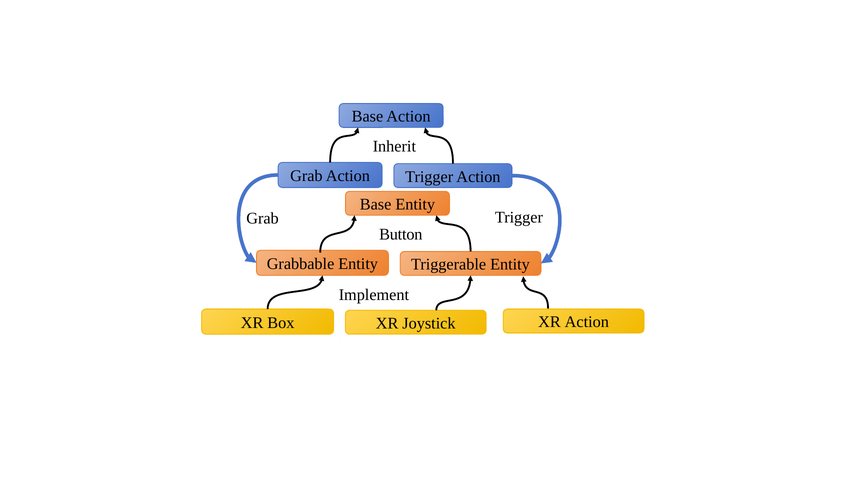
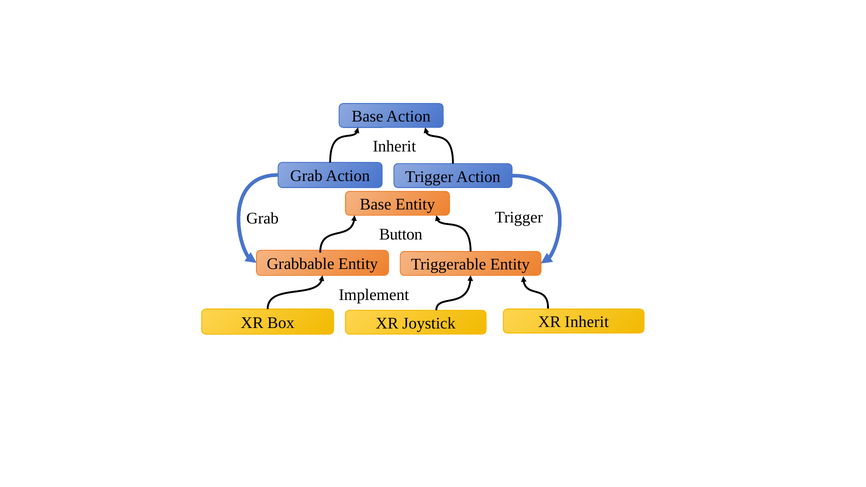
XR Action: Action -> Inherit (587, 322)
